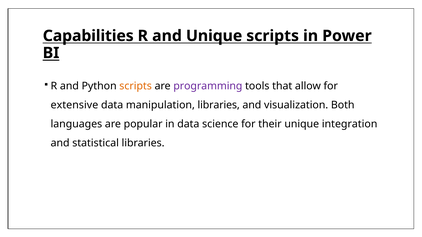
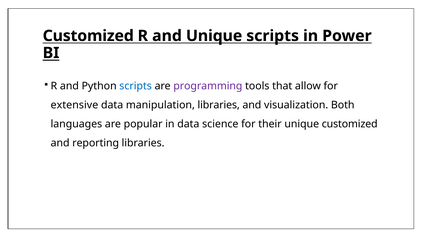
Capabilities: Capabilities -> Customized (88, 36)
scripts colour: orange -> blue (136, 86)
unique integration: integration -> customized (350, 124)
statistical: statistical -> reporting (96, 143)
